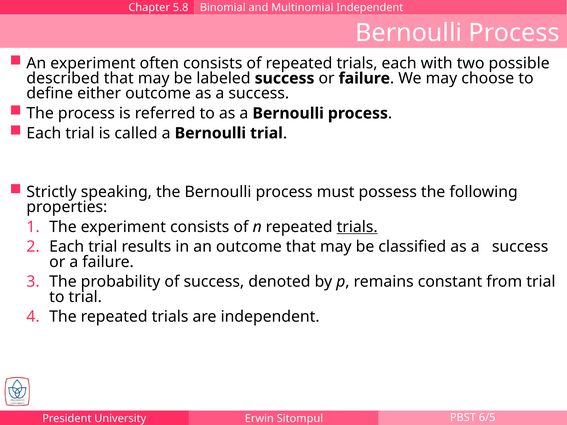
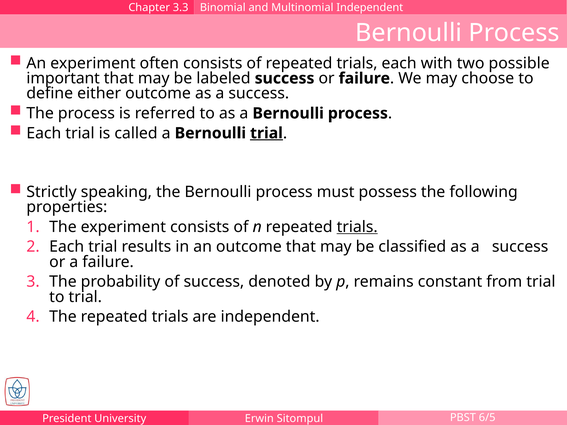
5.8: 5.8 -> 3.3 (181, 8)
described: described -> important (63, 78)
trial underline: none -> present (267, 133)
